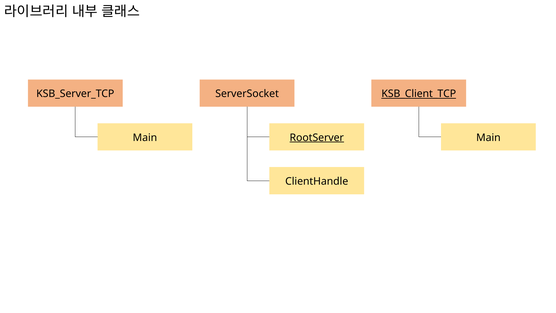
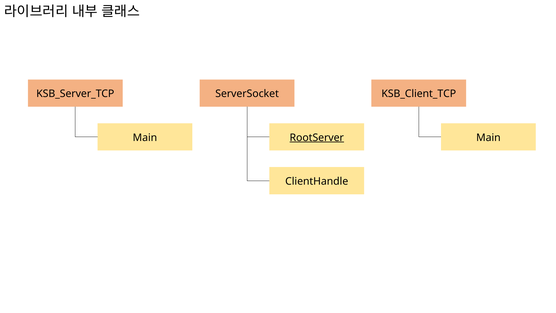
KSB_Client_TCP underline: present -> none (419, 94)
